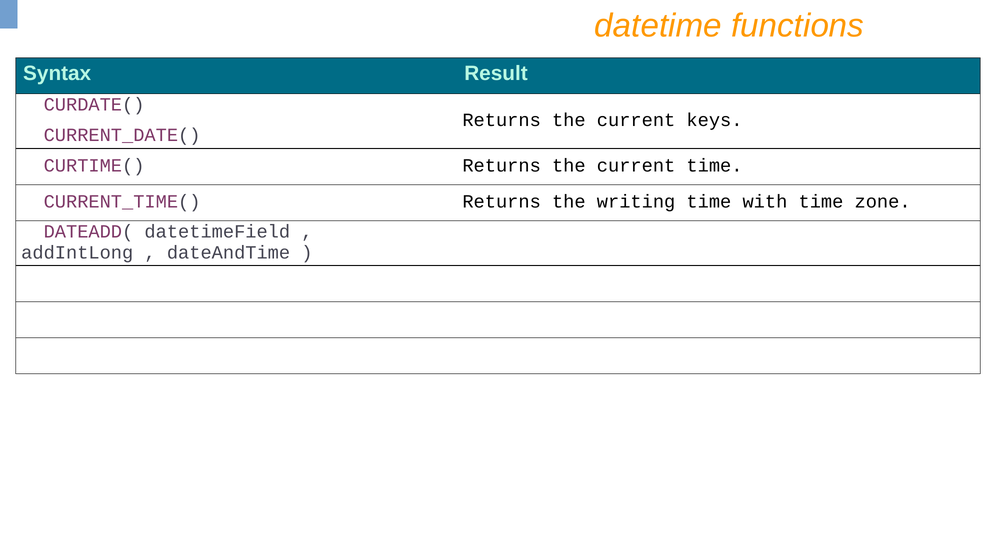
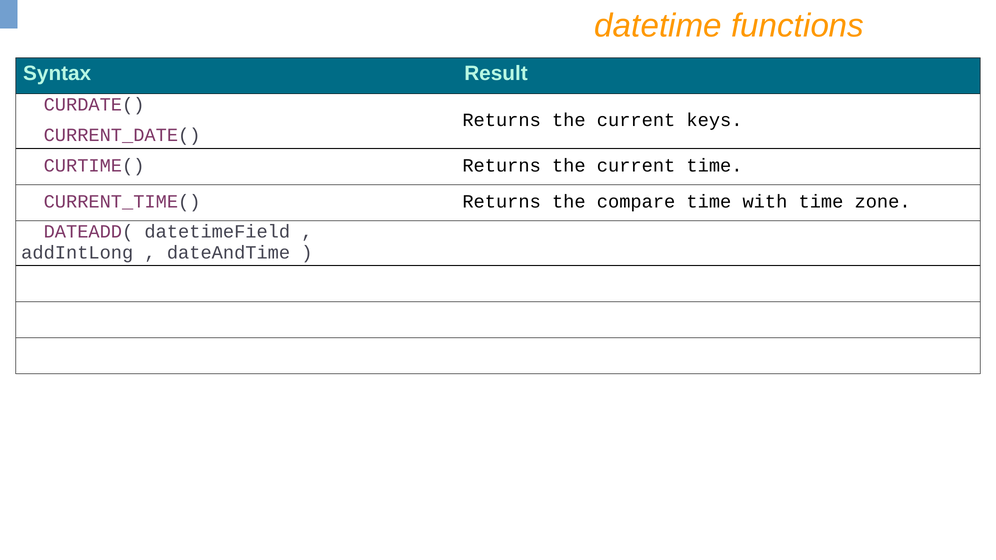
writing: writing -> compare (636, 202)
